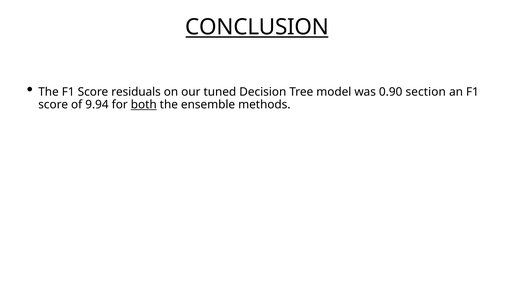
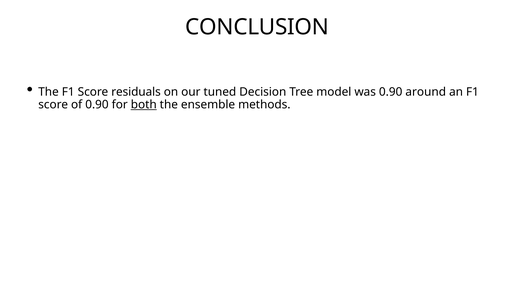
CONCLUSION underline: present -> none (257, 27)
section: section -> around (426, 92)
of 9.94: 9.94 -> 0.90 (97, 105)
